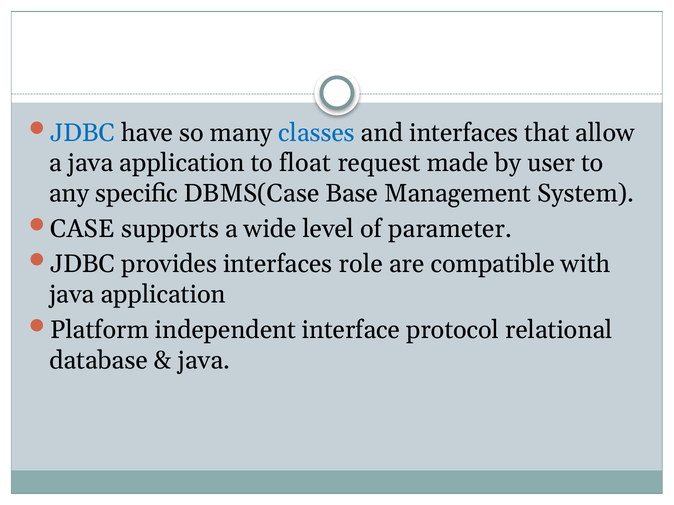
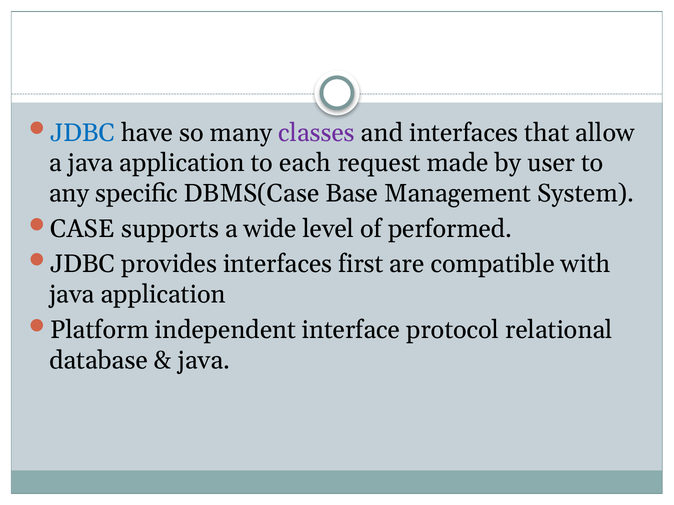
classes colour: blue -> purple (317, 133)
float: float -> each (305, 163)
parameter: parameter -> performed (450, 229)
role: role -> first (361, 264)
